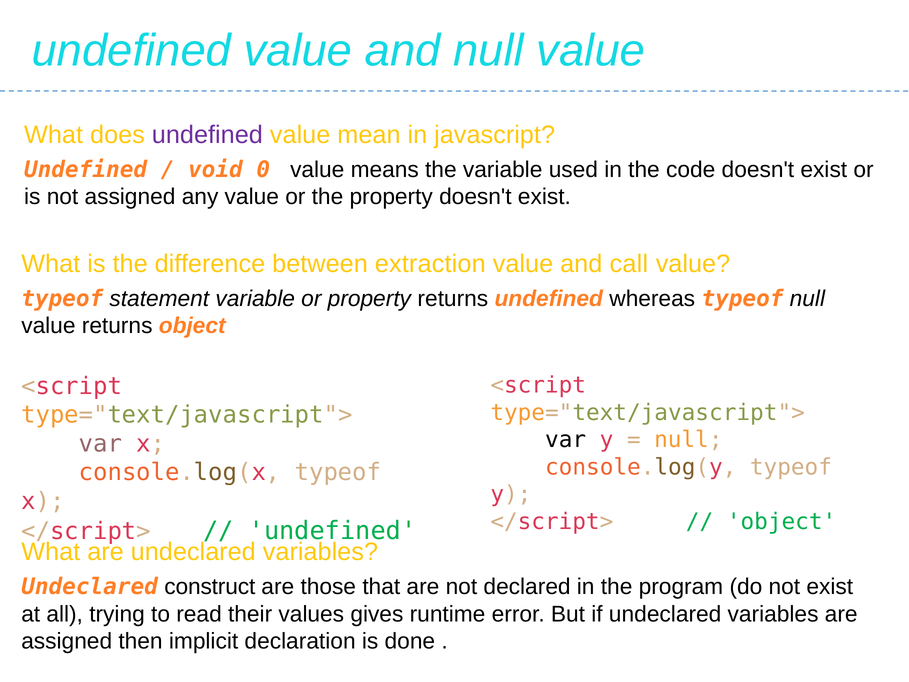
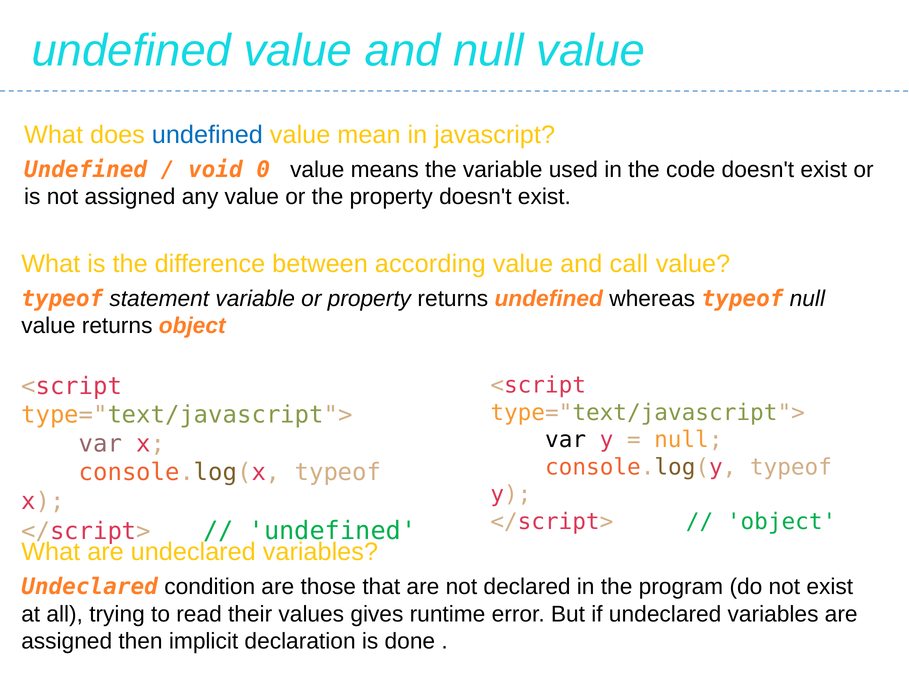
undefined colour: purple -> blue (207, 135)
extraction: extraction -> according (430, 264)
construct: construct -> condition (210, 587)
